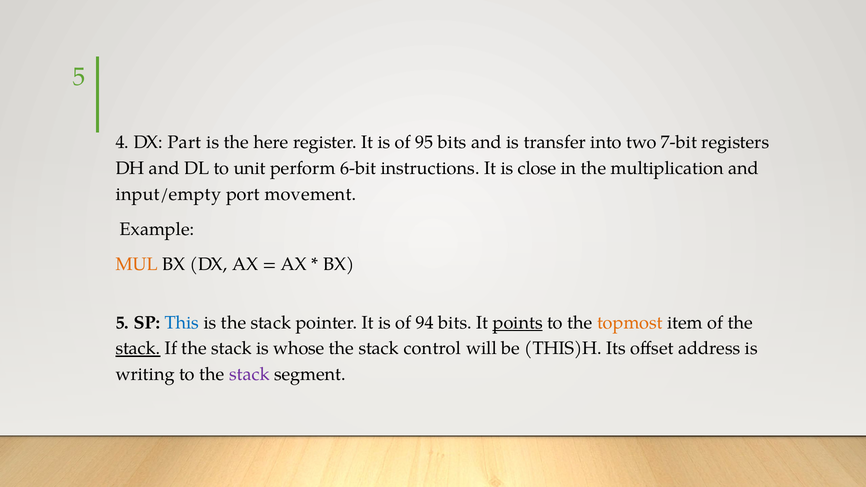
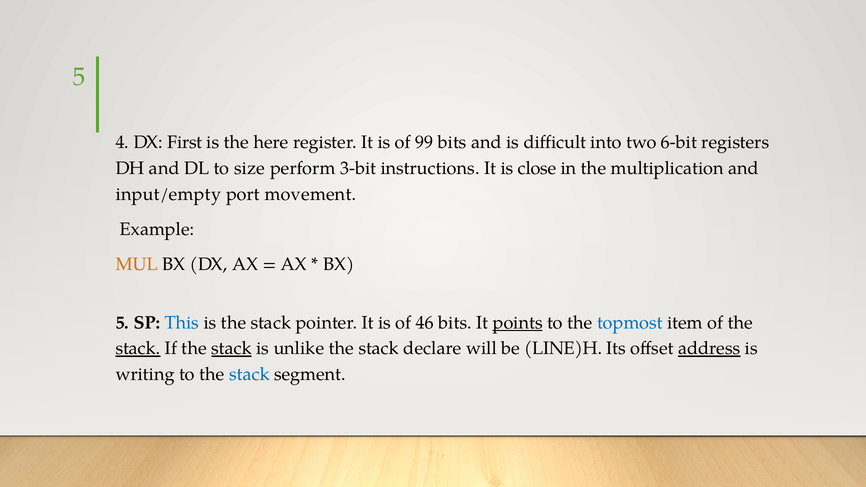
Part: Part -> First (185, 142)
95: 95 -> 99 (424, 142)
transfer: transfer -> difficult (555, 142)
7-bit: 7-bit -> 6-bit (679, 142)
unit: unit -> size (250, 168)
6-bit: 6-bit -> 3-bit (358, 168)
94: 94 -> 46 (425, 323)
topmost colour: orange -> blue (630, 323)
stack underline: none -> present (232, 349)
whose: whose -> unlike (299, 349)
control: control -> declare (432, 349)
THIS)H: THIS)H -> LINE)H (563, 349)
address underline: none -> present (709, 349)
stack colour: purple -> blue (249, 375)
